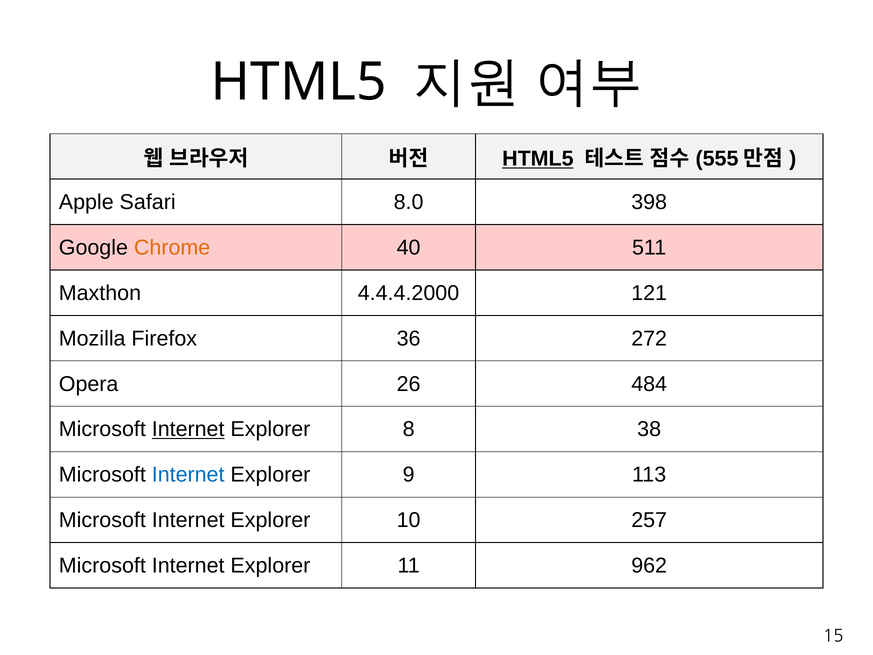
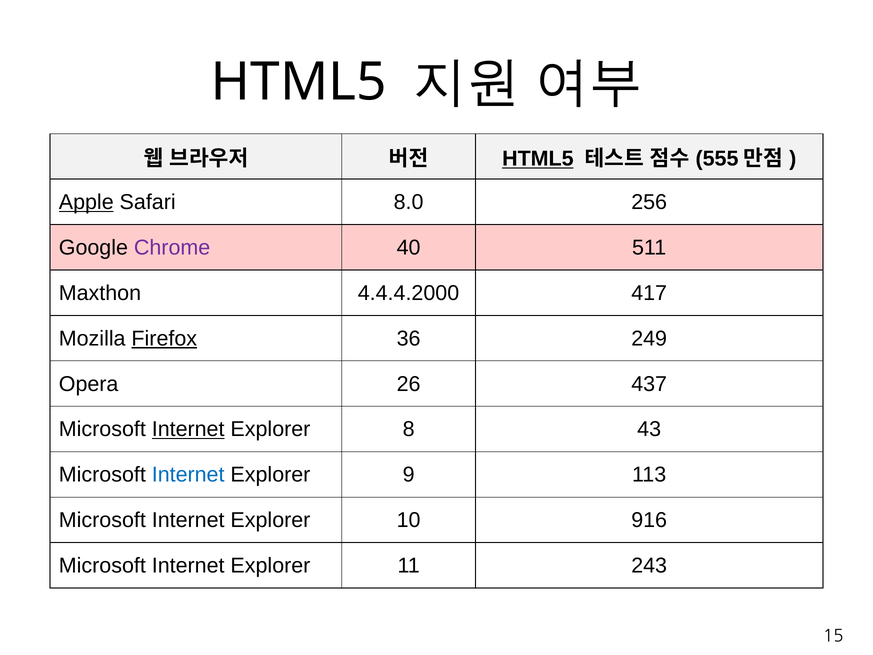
Apple underline: none -> present (86, 202)
398: 398 -> 256 (649, 202)
Chrome colour: orange -> purple (172, 248)
121: 121 -> 417 (649, 293)
Firefox underline: none -> present (164, 338)
272: 272 -> 249 (649, 338)
484: 484 -> 437 (649, 384)
38: 38 -> 43 (649, 429)
257: 257 -> 916 (649, 520)
962: 962 -> 243 (649, 566)
